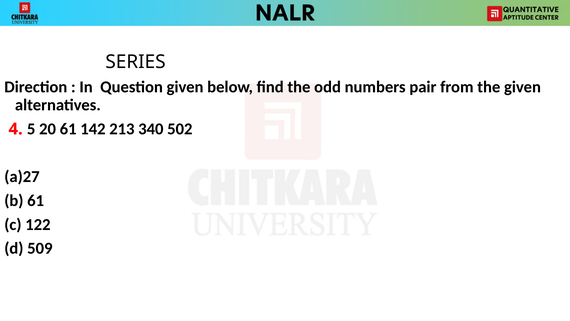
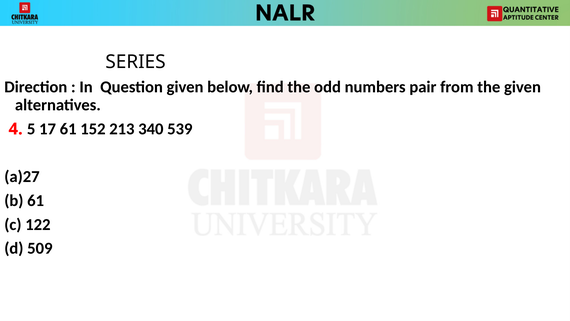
20: 20 -> 17 (48, 129)
142: 142 -> 152 (93, 129)
502: 502 -> 539 (180, 129)
